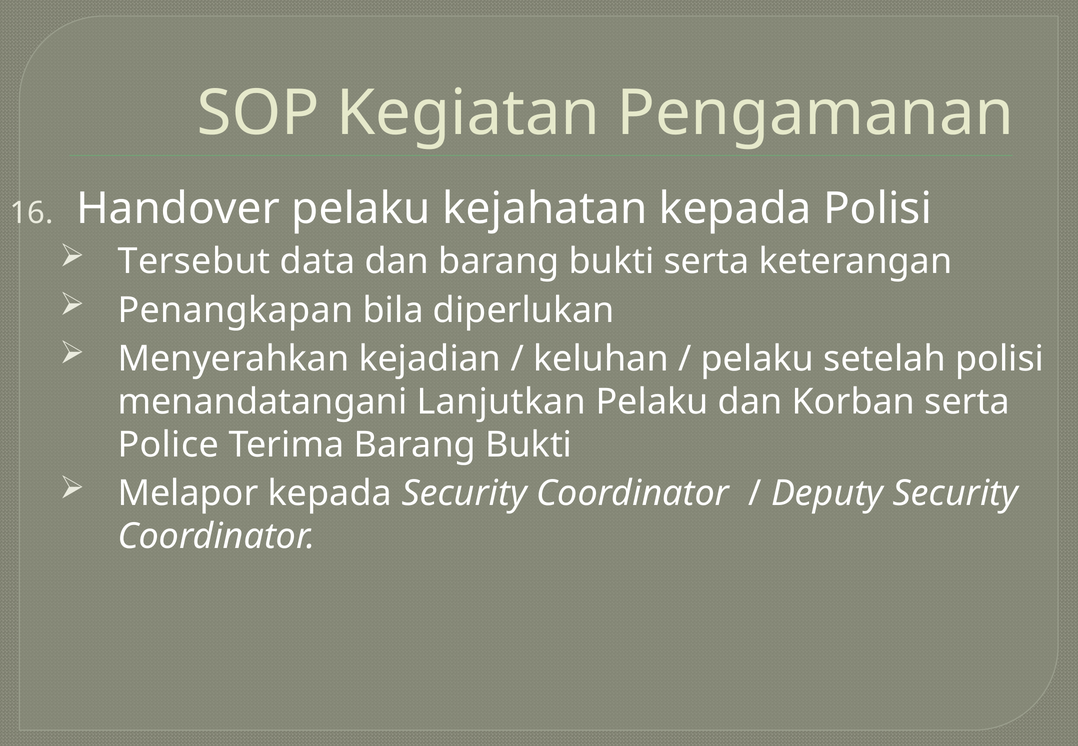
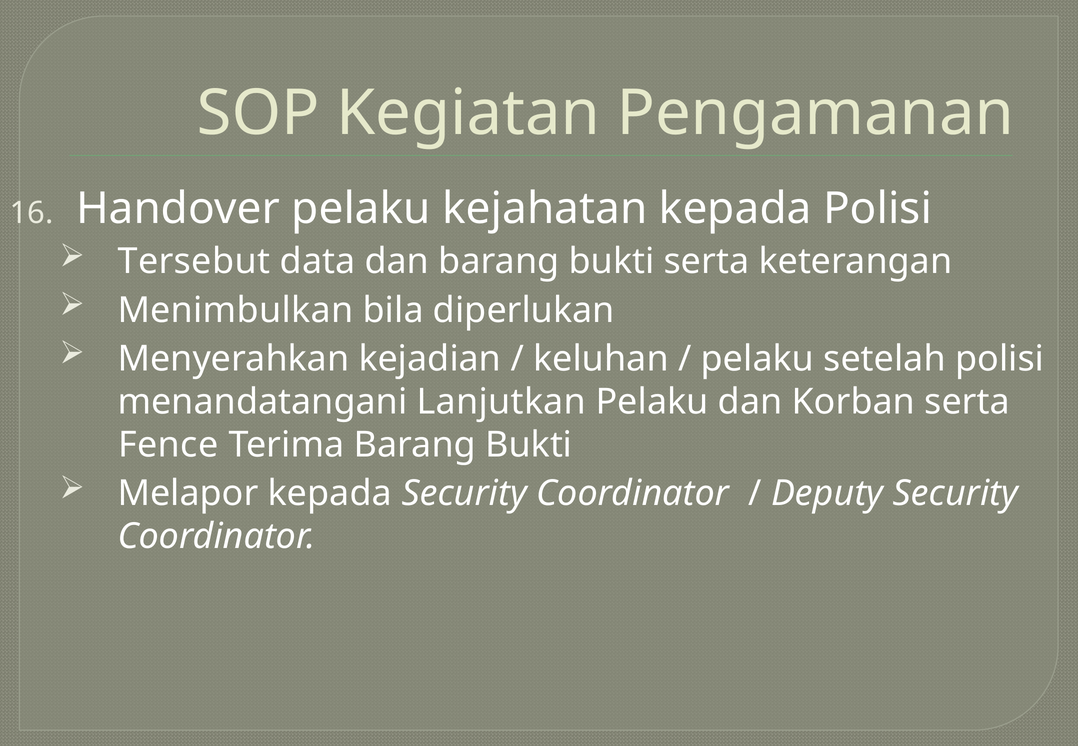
Penangkapan: Penangkapan -> Menimbulkan (235, 310)
Police: Police -> Fence (168, 445)
